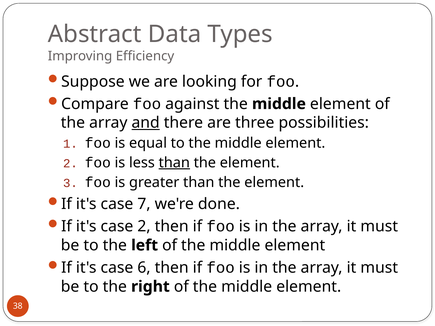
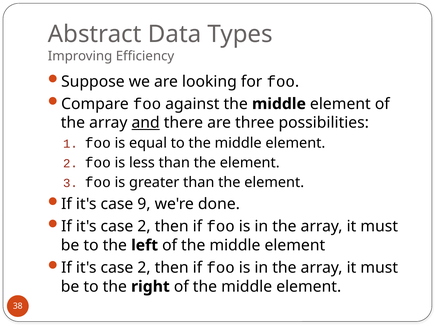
than underline: present -> none (174, 163)
7: 7 -> 9 (144, 204)
6: 6 -> 2 (144, 268)
